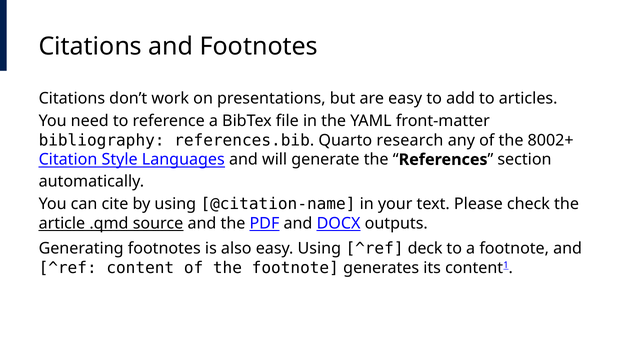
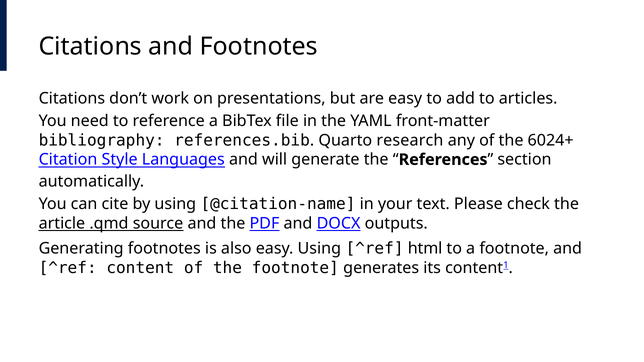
8002+: 8002+ -> 6024+ (551, 140)
deck: deck -> html (425, 249)
